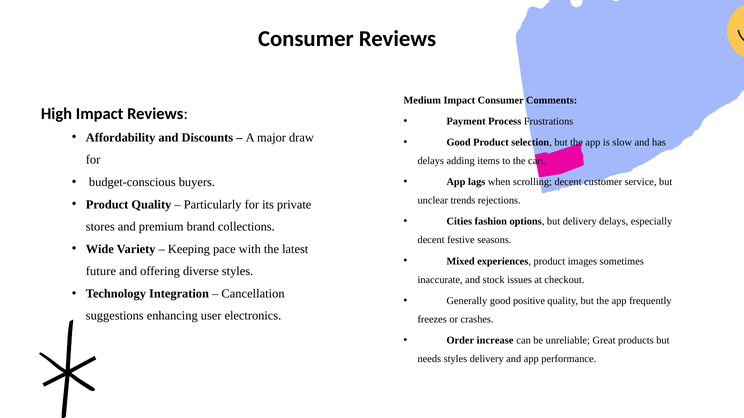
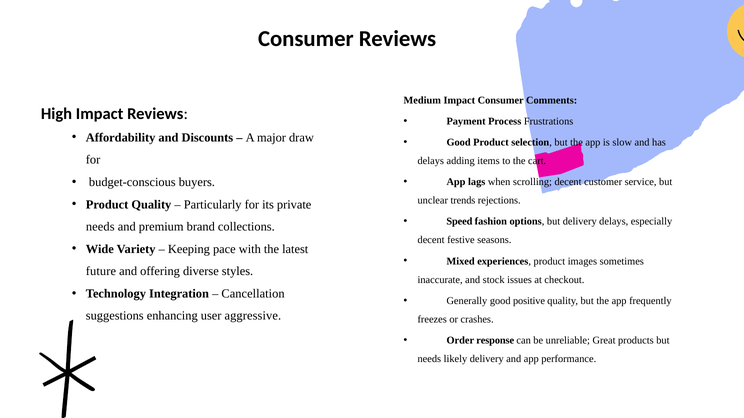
Cities: Cities -> Speed (459, 222)
stores: stores -> needs (100, 227)
electronics: electronics -> aggressive (253, 316)
increase: increase -> response (495, 341)
needs styles: styles -> likely (455, 359)
